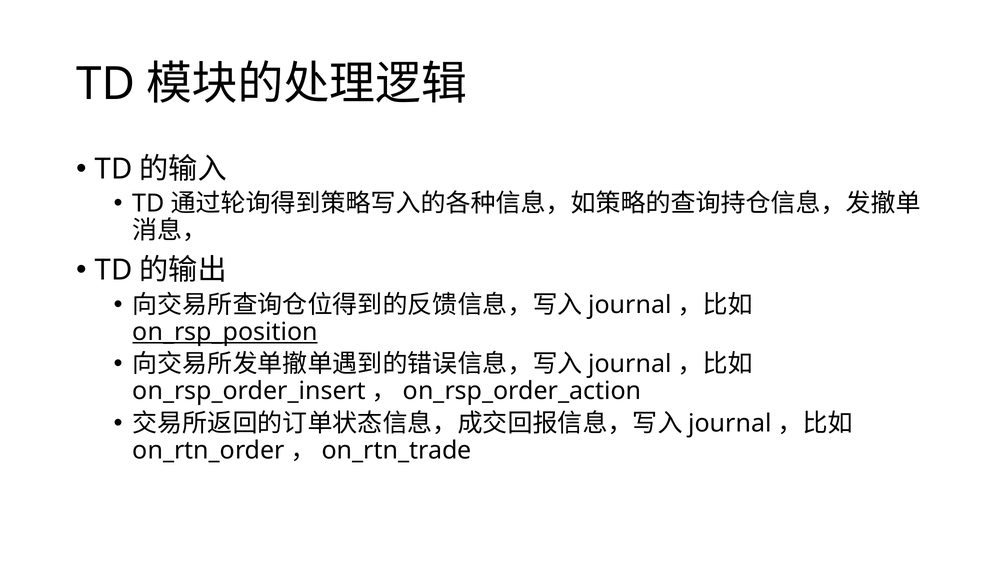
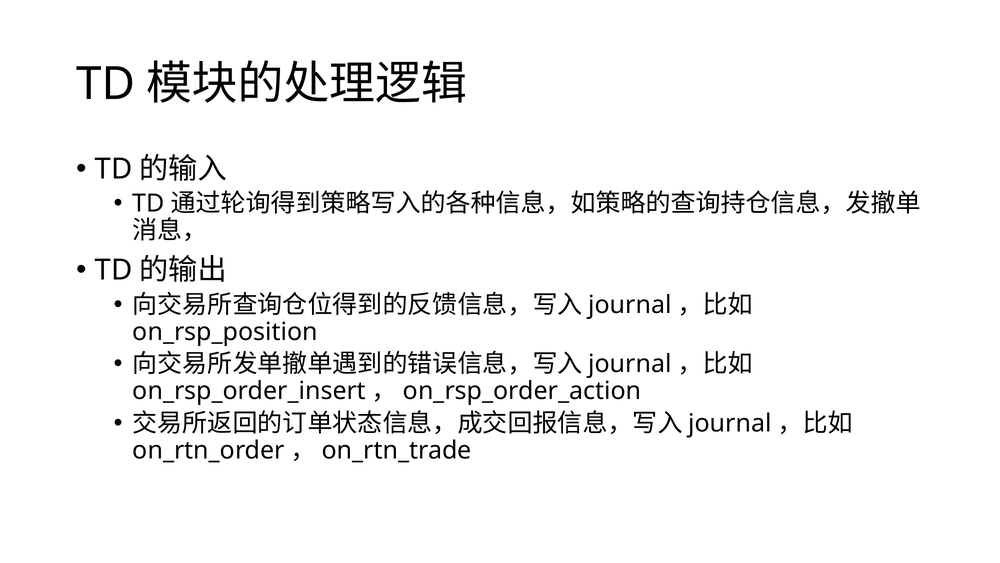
on_rsp_position underline: present -> none (225, 332)
